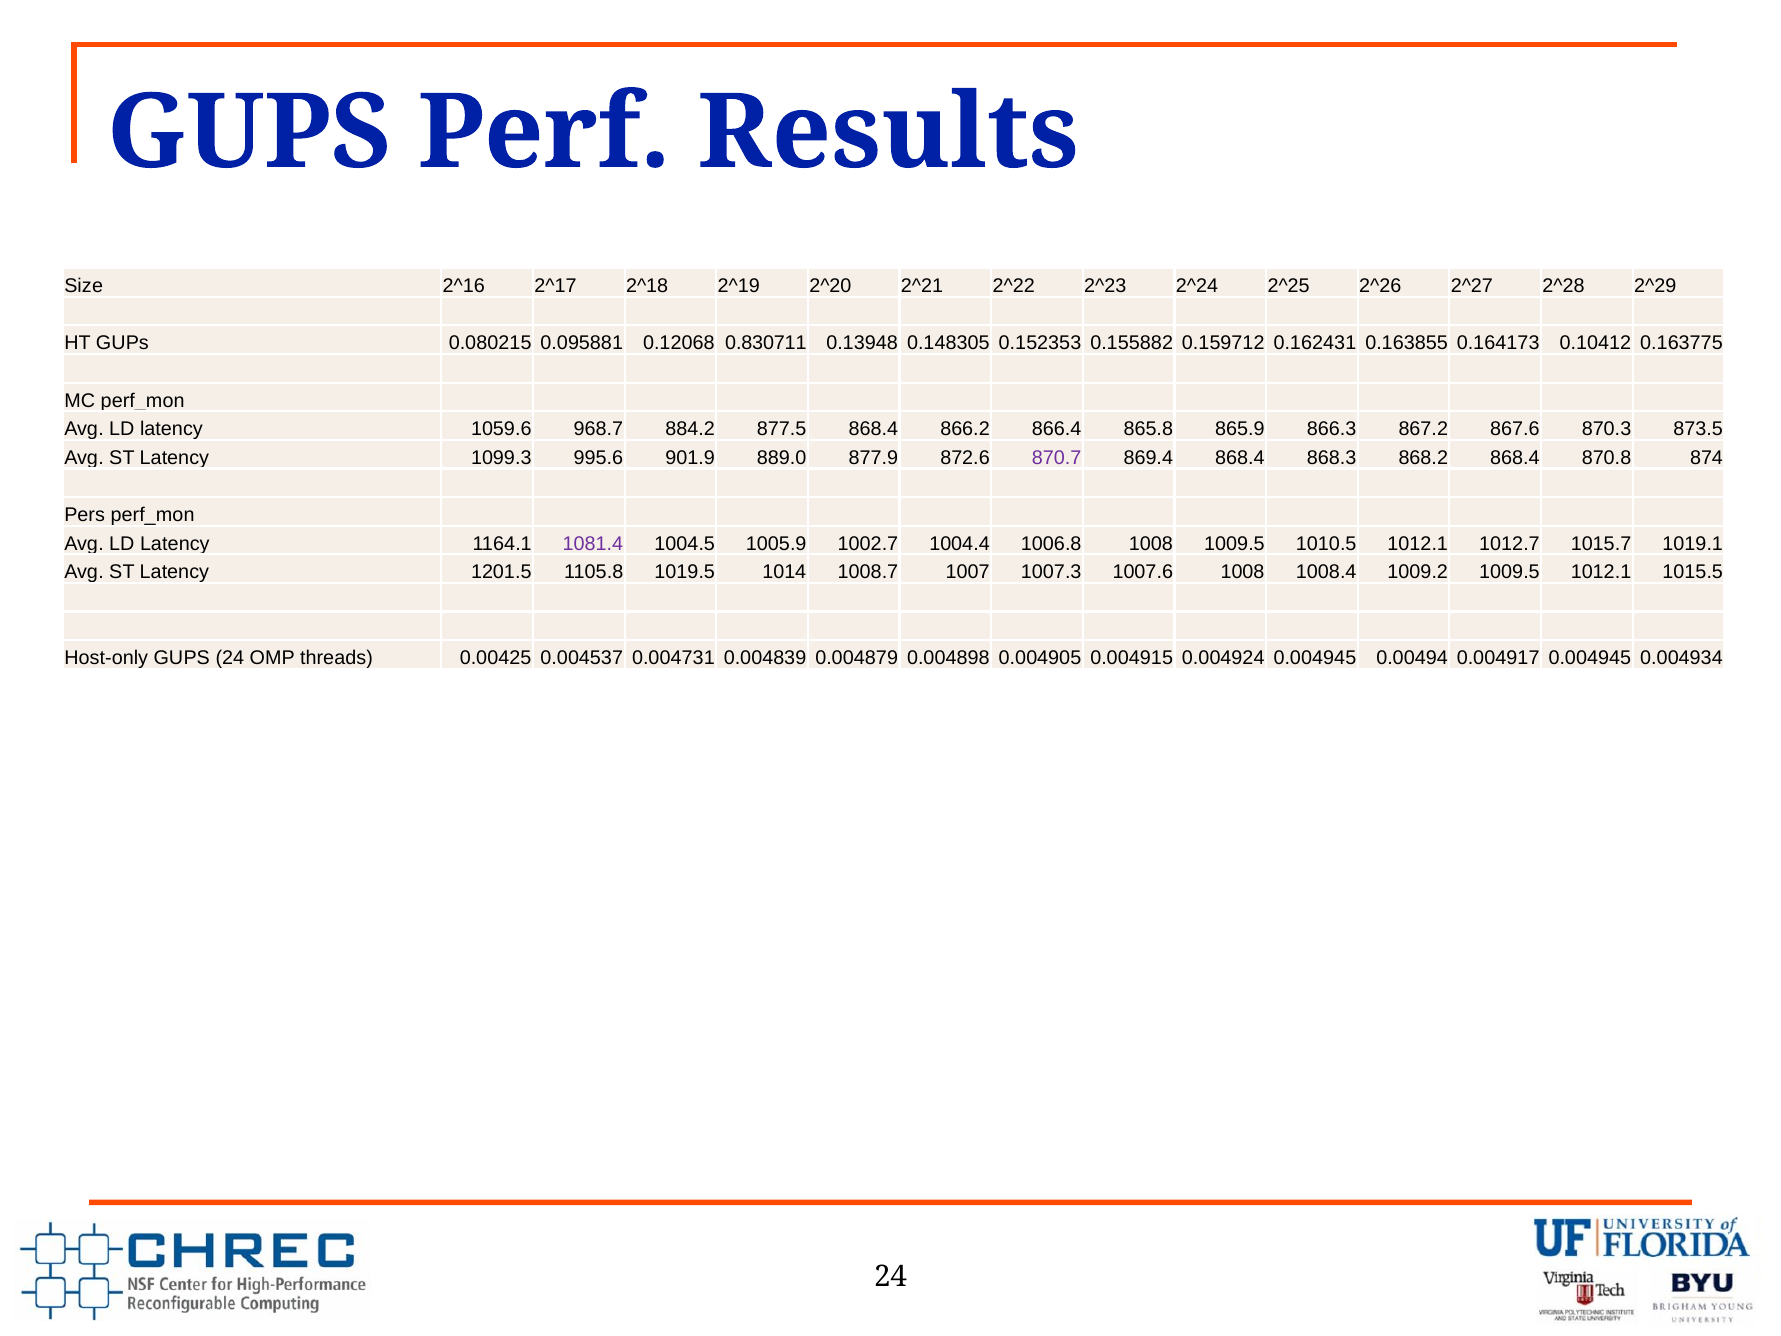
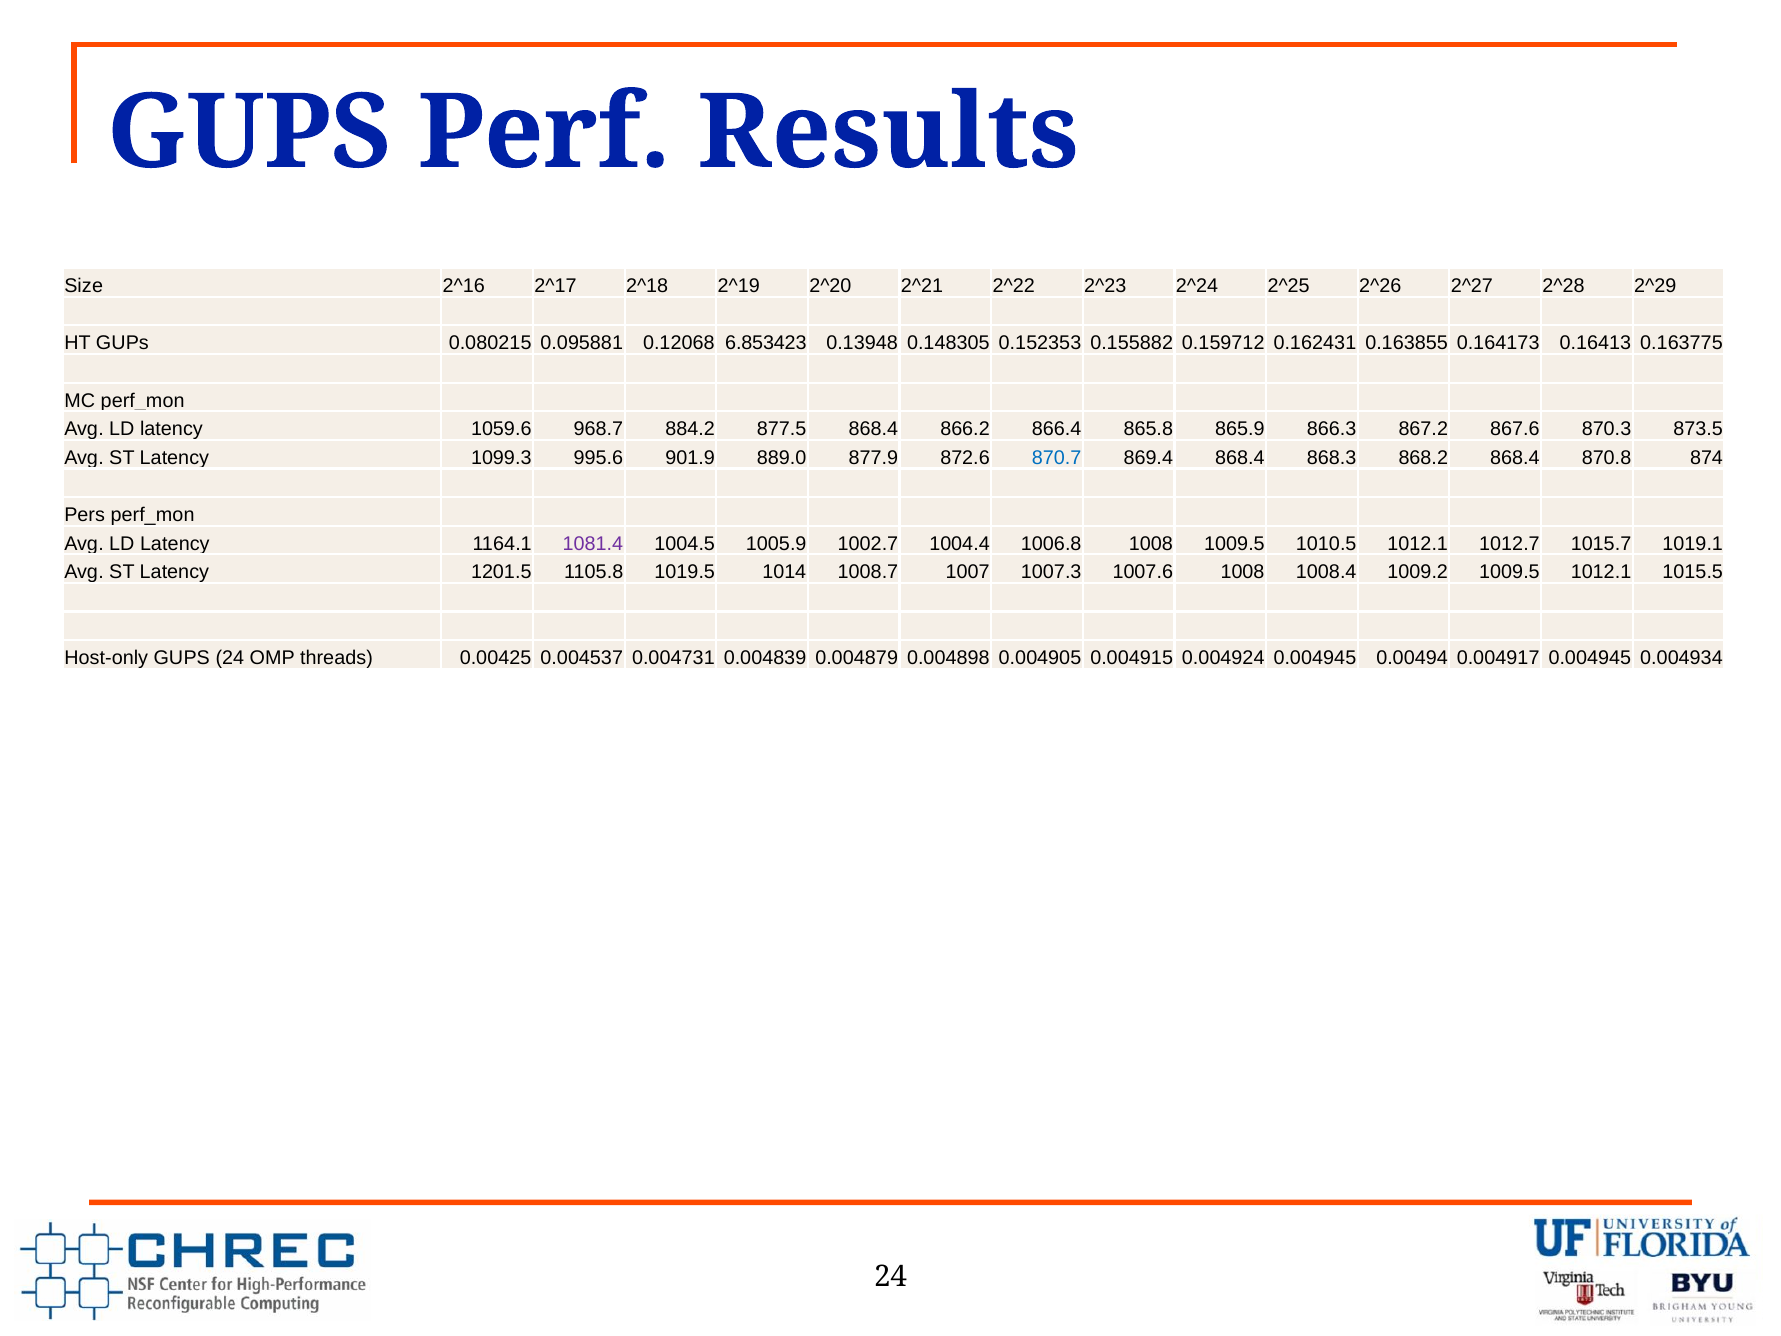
0.830711: 0.830711 -> 6.853423 (766, 343)
0.10412: 0.10412 -> 0.16413 (1595, 343)
870.7 colour: purple -> blue (1057, 458)
